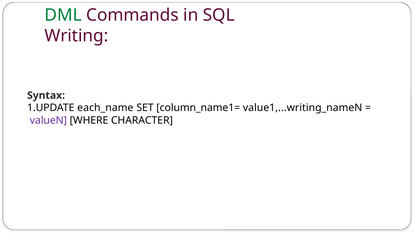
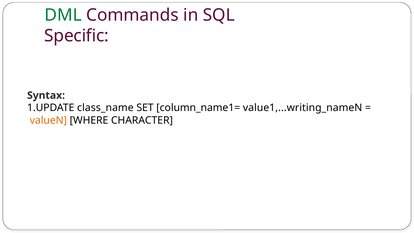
Writing: Writing -> Specific (77, 36)
each_name: each_name -> class_name (105, 108)
valueN colour: purple -> orange (48, 120)
